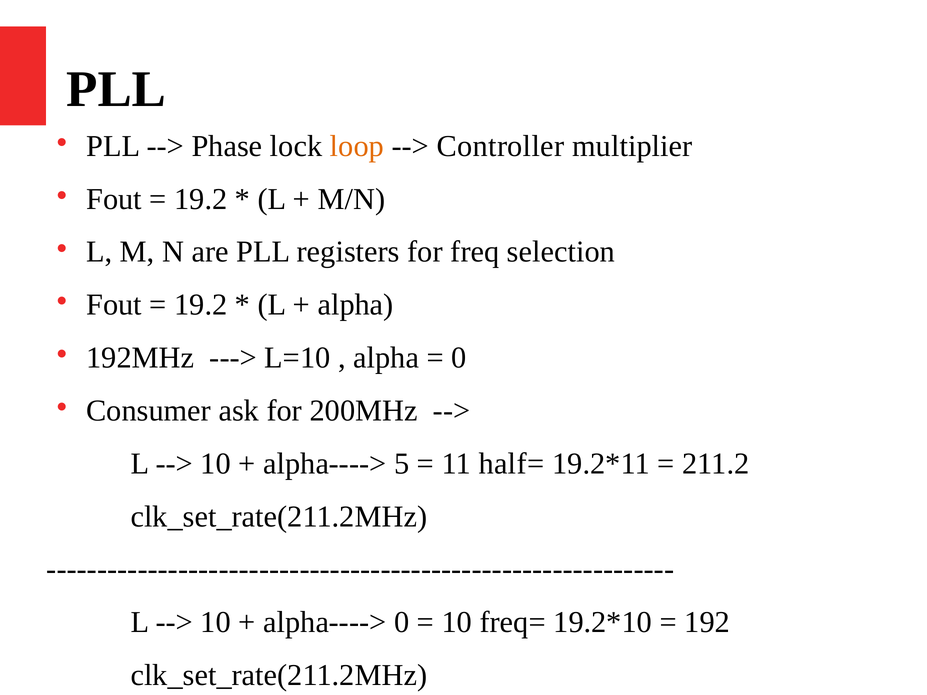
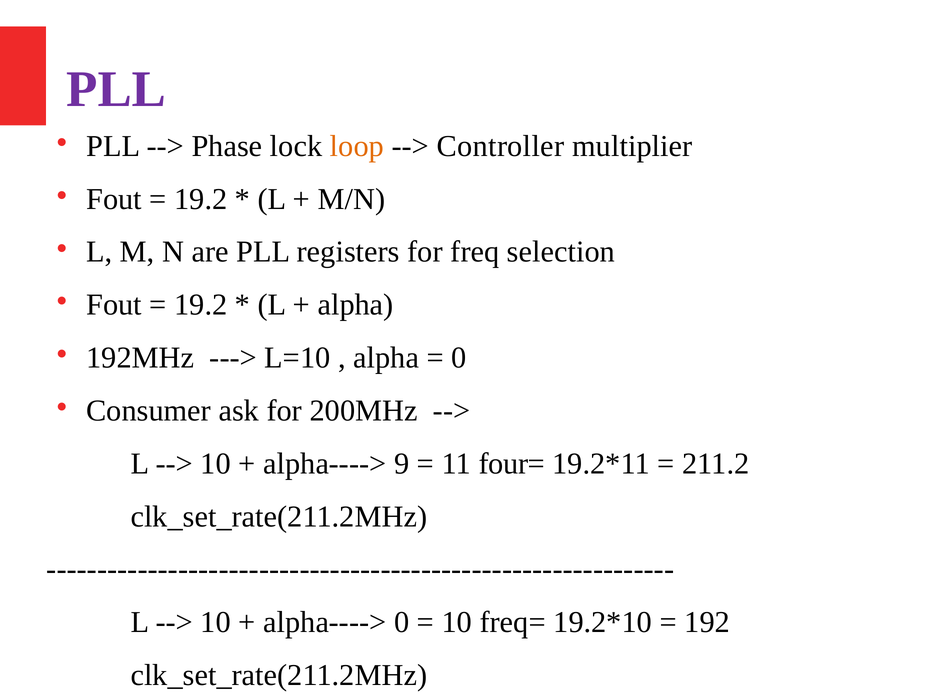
PLL colour: black -> purple (116, 89)
5: 5 -> 9 (402, 464)
half=: half= -> four= (512, 464)
